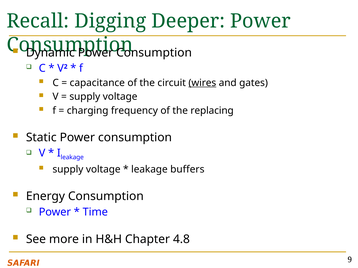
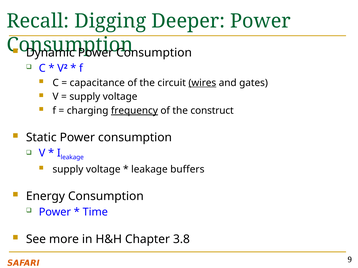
frequency underline: none -> present (134, 111)
replacing: replacing -> construct (212, 111)
4.8: 4.8 -> 3.8 (181, 240)
